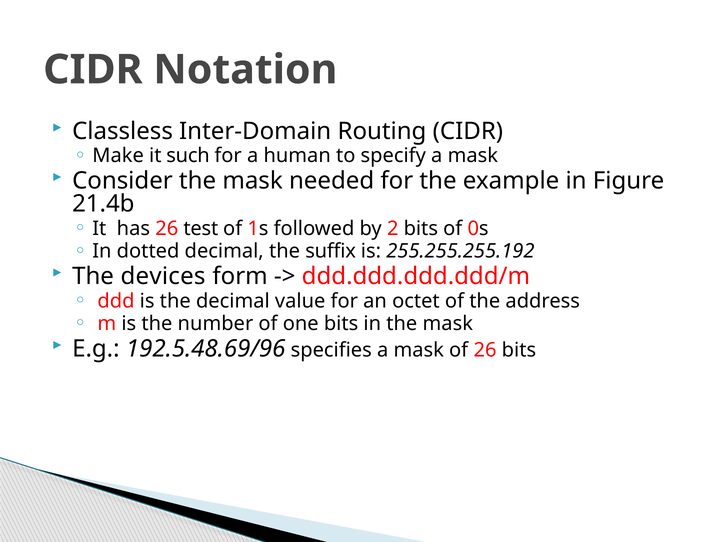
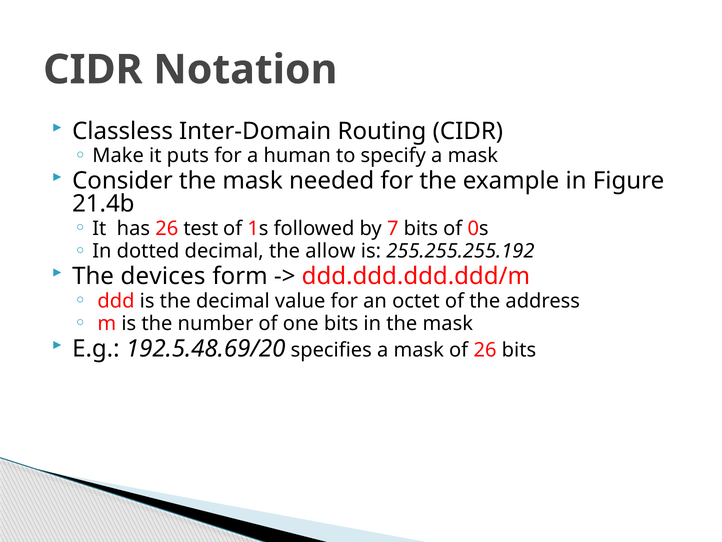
such: such -> puts (188, 156)
2: 2 -> 7 (393, 228)
suffix: suffix -> allow (330, 251)
192.5.48.69/96: 192.5.48.69/96 -> 192.5.48.69/20 (206, 348)
